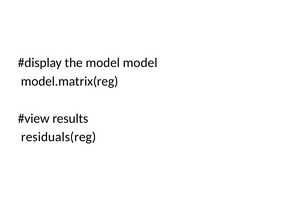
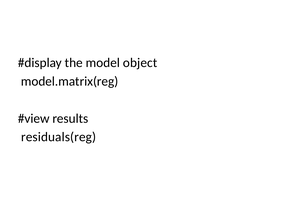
model model: model -> object (140, 63)
